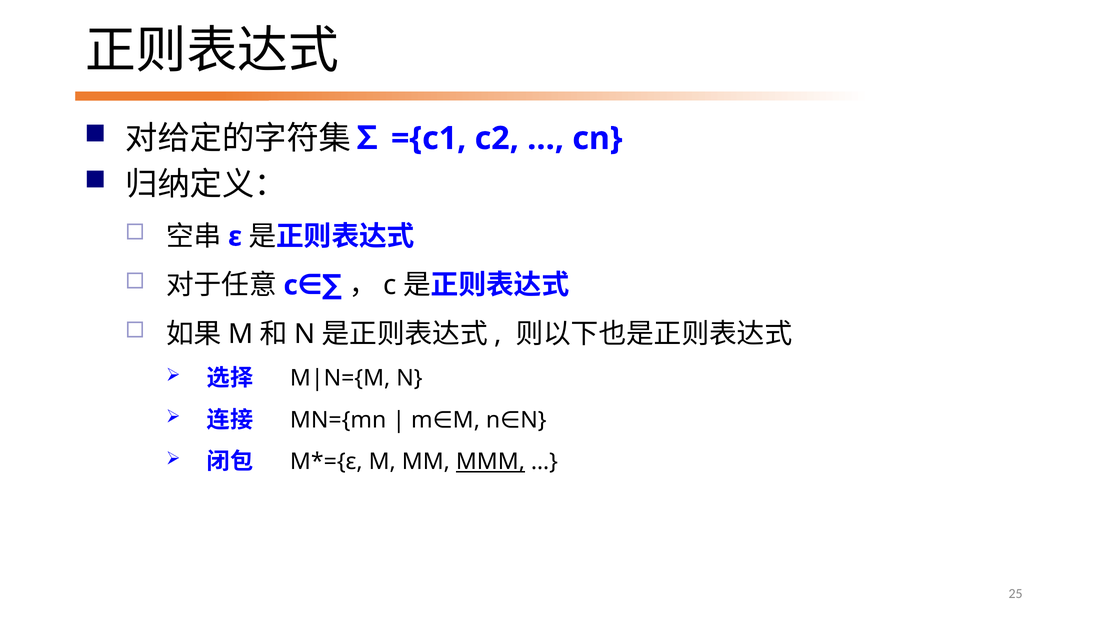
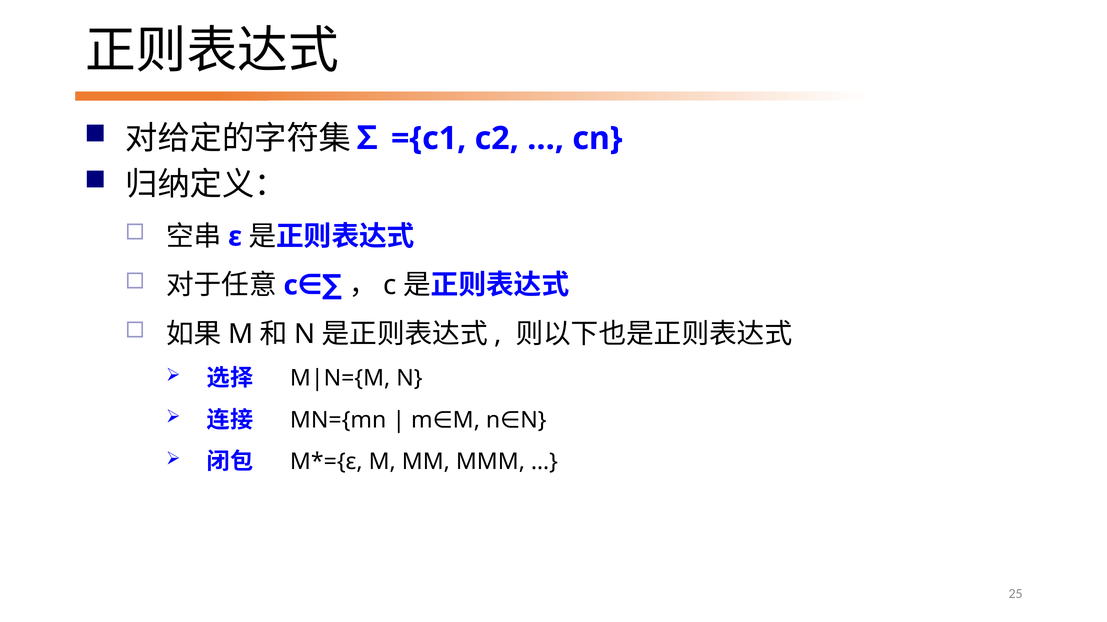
MMM underline: present -> none (490, 462)
